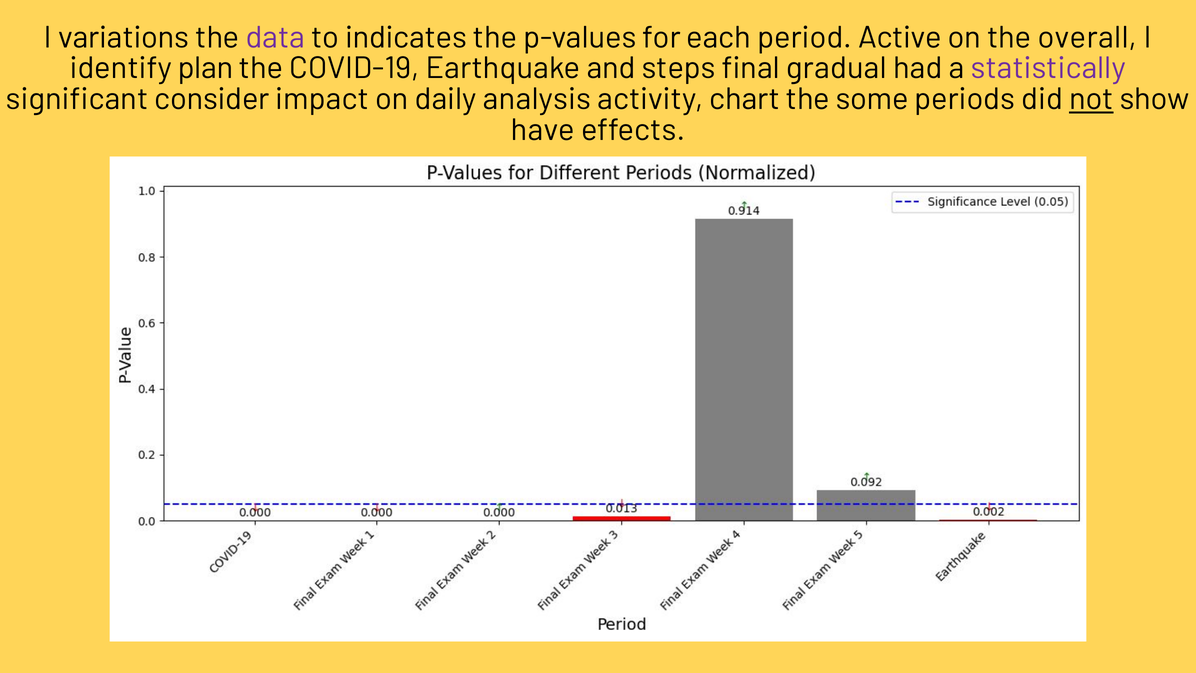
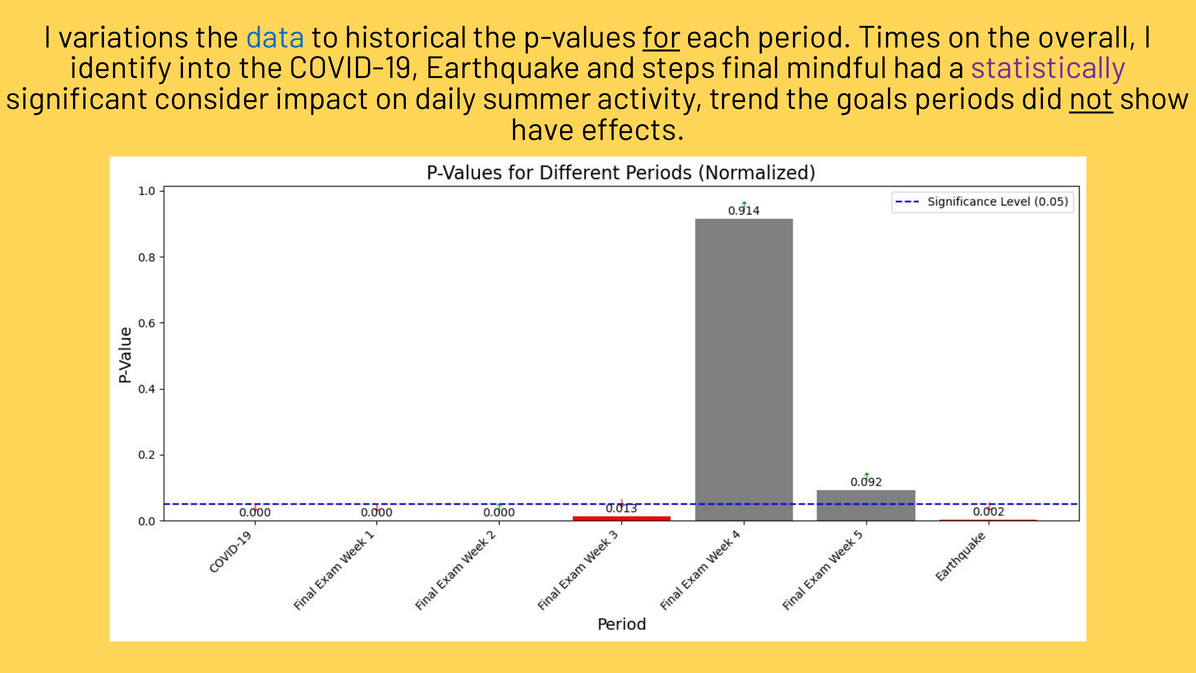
data colour: purple -> blue (275, 37)
indicates: indicates -> historical (406, 37)
for underline: none -> present (662, 37)
Active: Active -> Times (900, 37)
plan: plan -> into (205, 68)
gradual: gradual -> mindful (837, 68)
analysis: analysis -> summer (537, 99)
chart: chart -> trend (745, 99)
some: some -> goals (872, 99)
